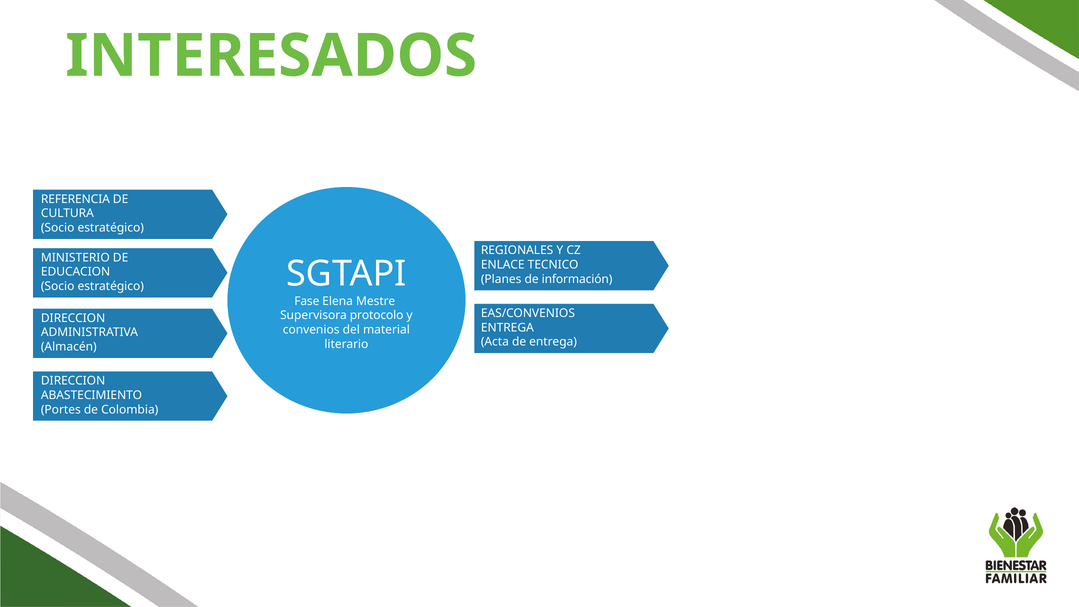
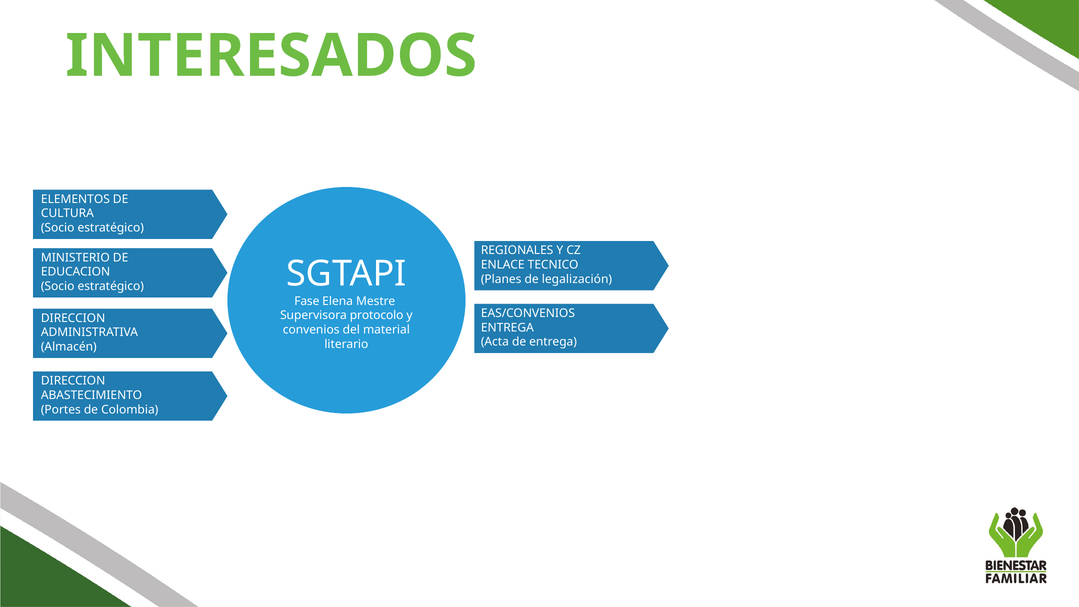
REFERENCIA: REFERENCIA -> ELEMENTOS (75, 199)
información: información -> legalización (577, 279)
